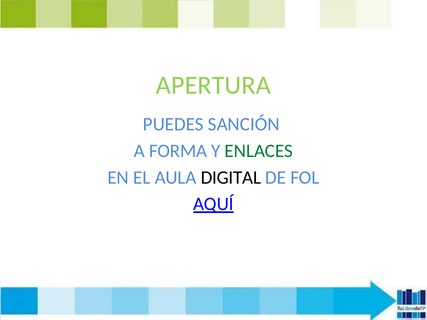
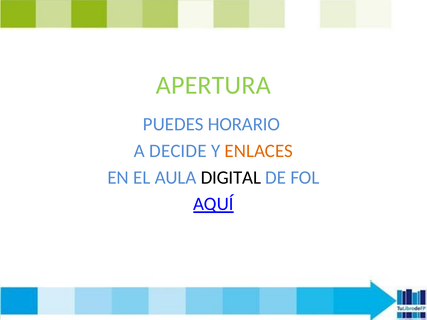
SANCIÓN: SANCIÓN -> HORARIO (244, 124)
FORMA: FORMA -> DECIDE (178, 151)
ENLACES colour: green -> orange (259, 151)
